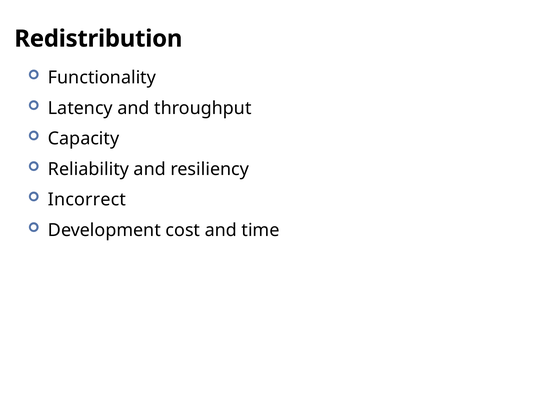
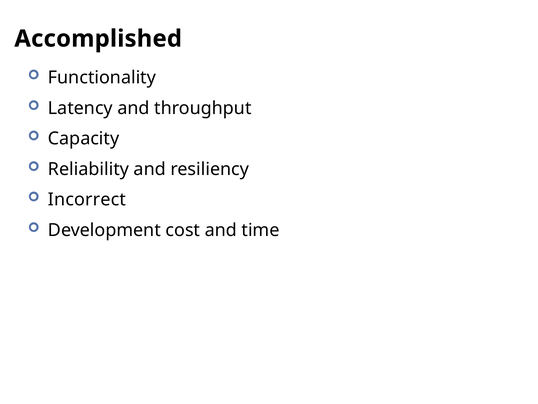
Redistribution: Redistribution -> Accomplished (98, 39)
